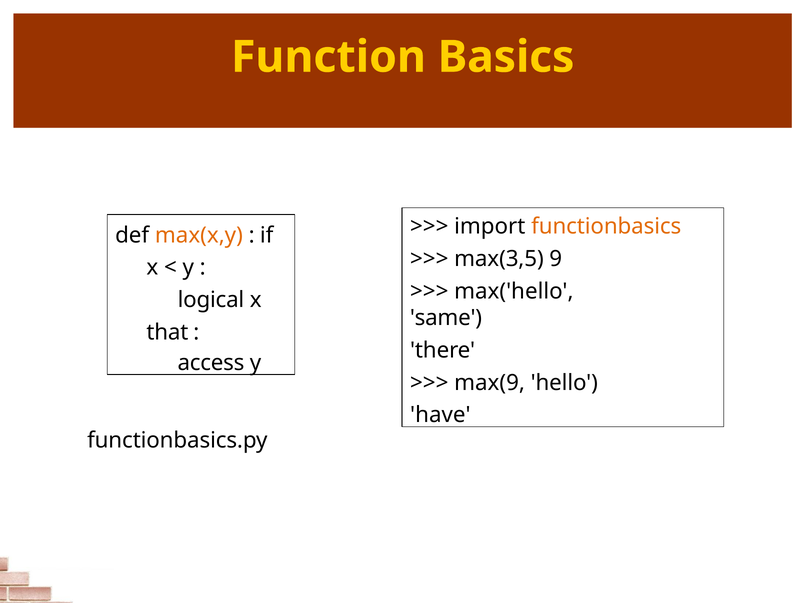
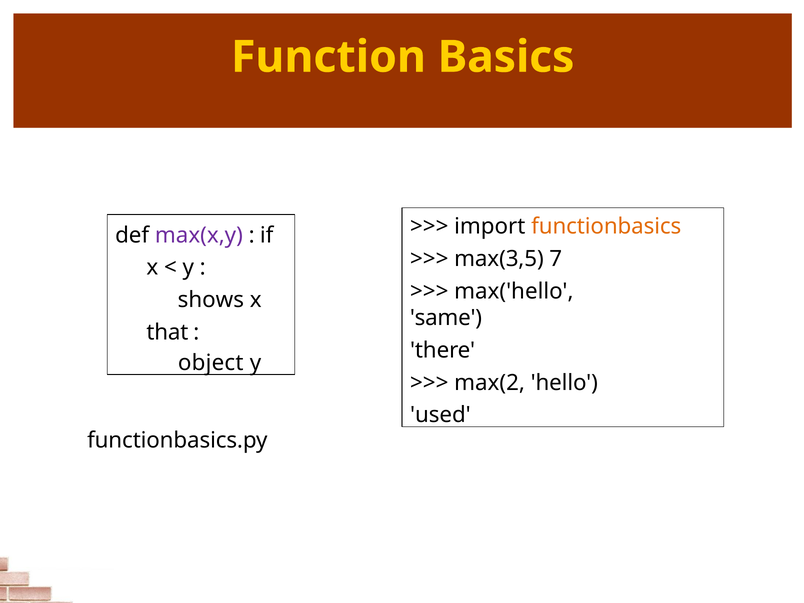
max(x,y colour: orange -> purple (199, 235)
9: 9 -> 7 (556, 259)
logical: logical -> shows (211, 300)
access: access -> object (211, 363)
max(9: max(9 -> max(2 (490, 383)
have: have -> used (440, 415)
